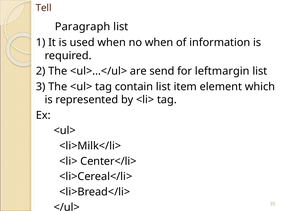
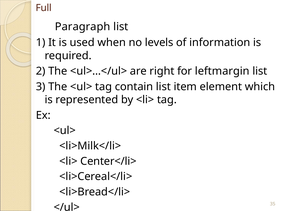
Tell: Tell -> Full (44, 8)
no when: when -> levels (159, 43)
send: send -> right (162, 71)
